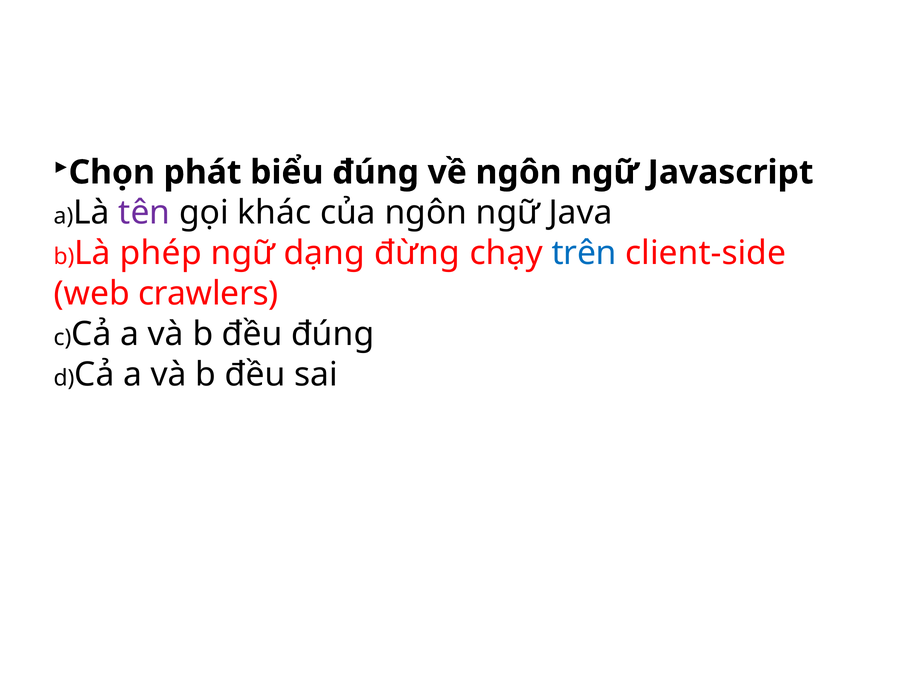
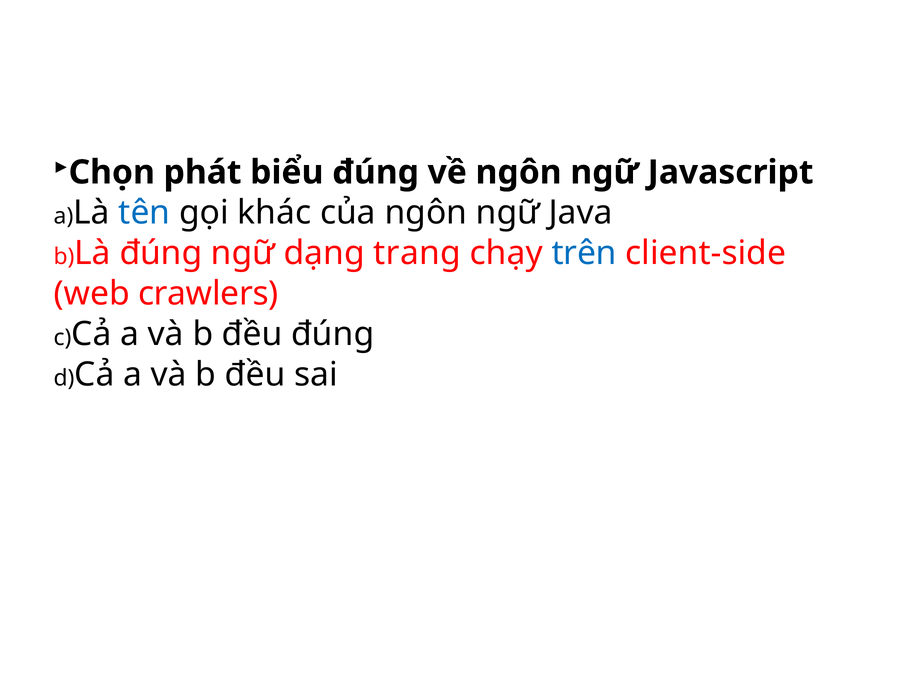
tên colour: purple -> blue (144, 213)
Là phép: phép -> đúng (161, 253)
đừng: đừng -> trang (417, 253)
